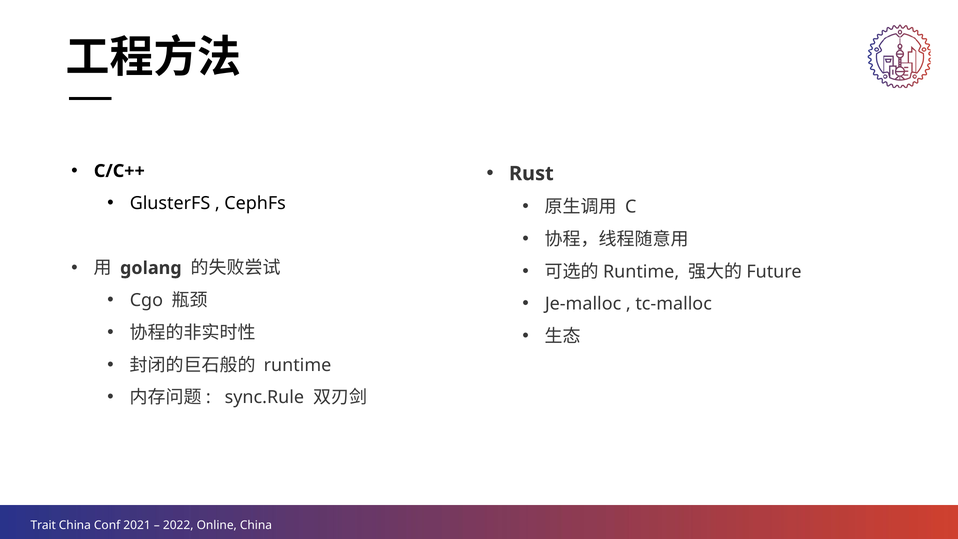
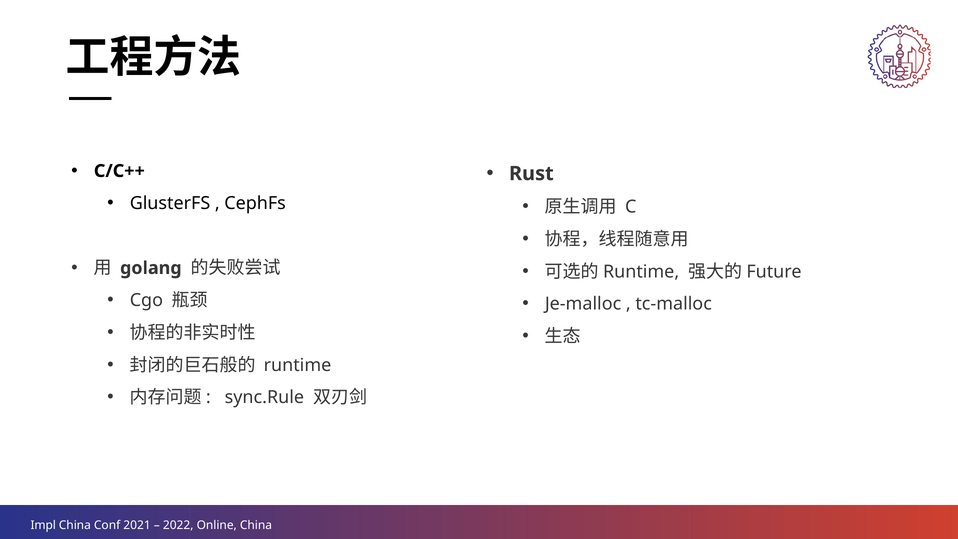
Trait: Trait -> Impl (43, 525)
